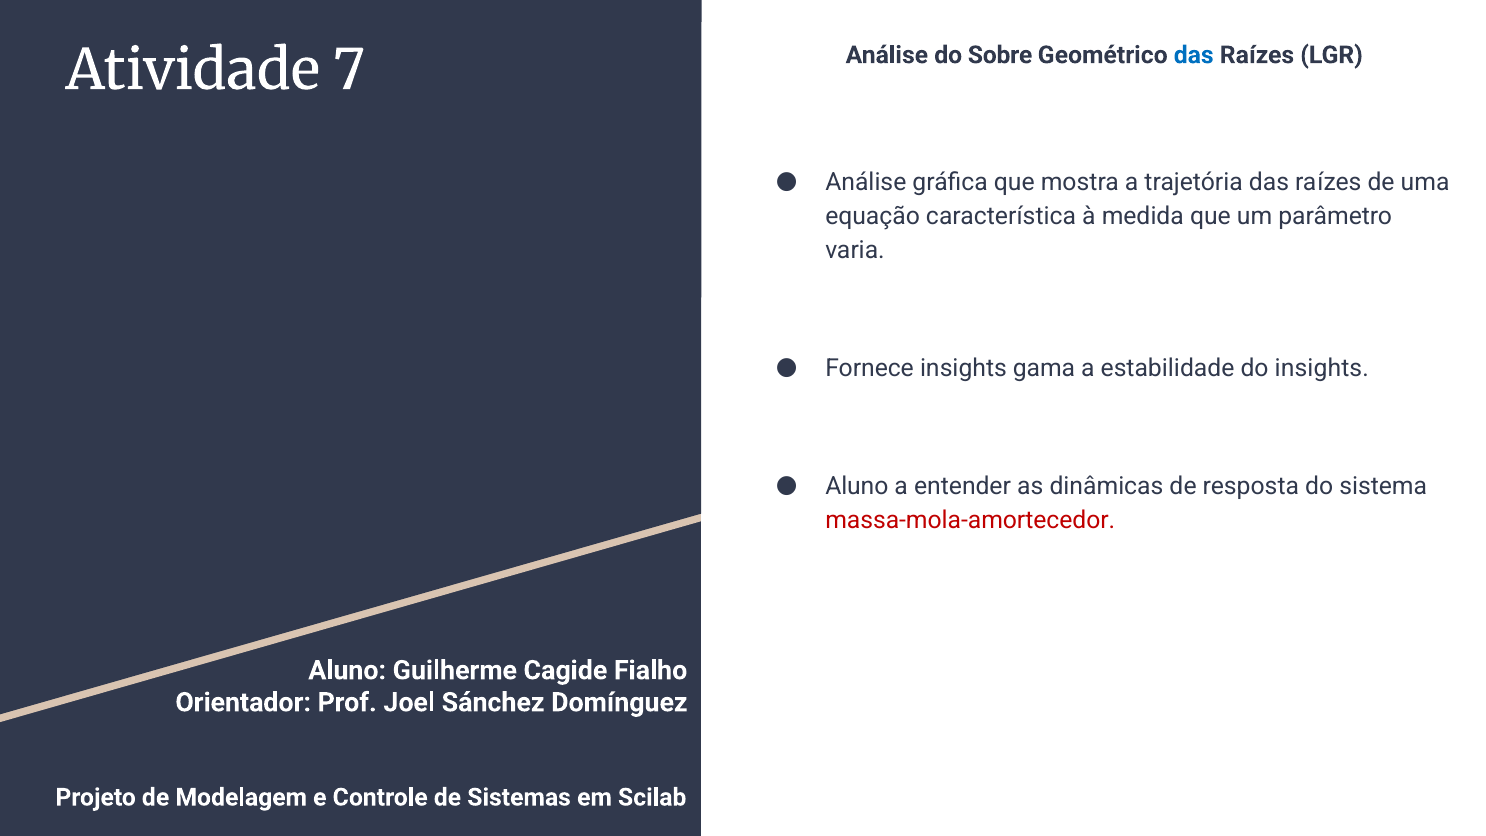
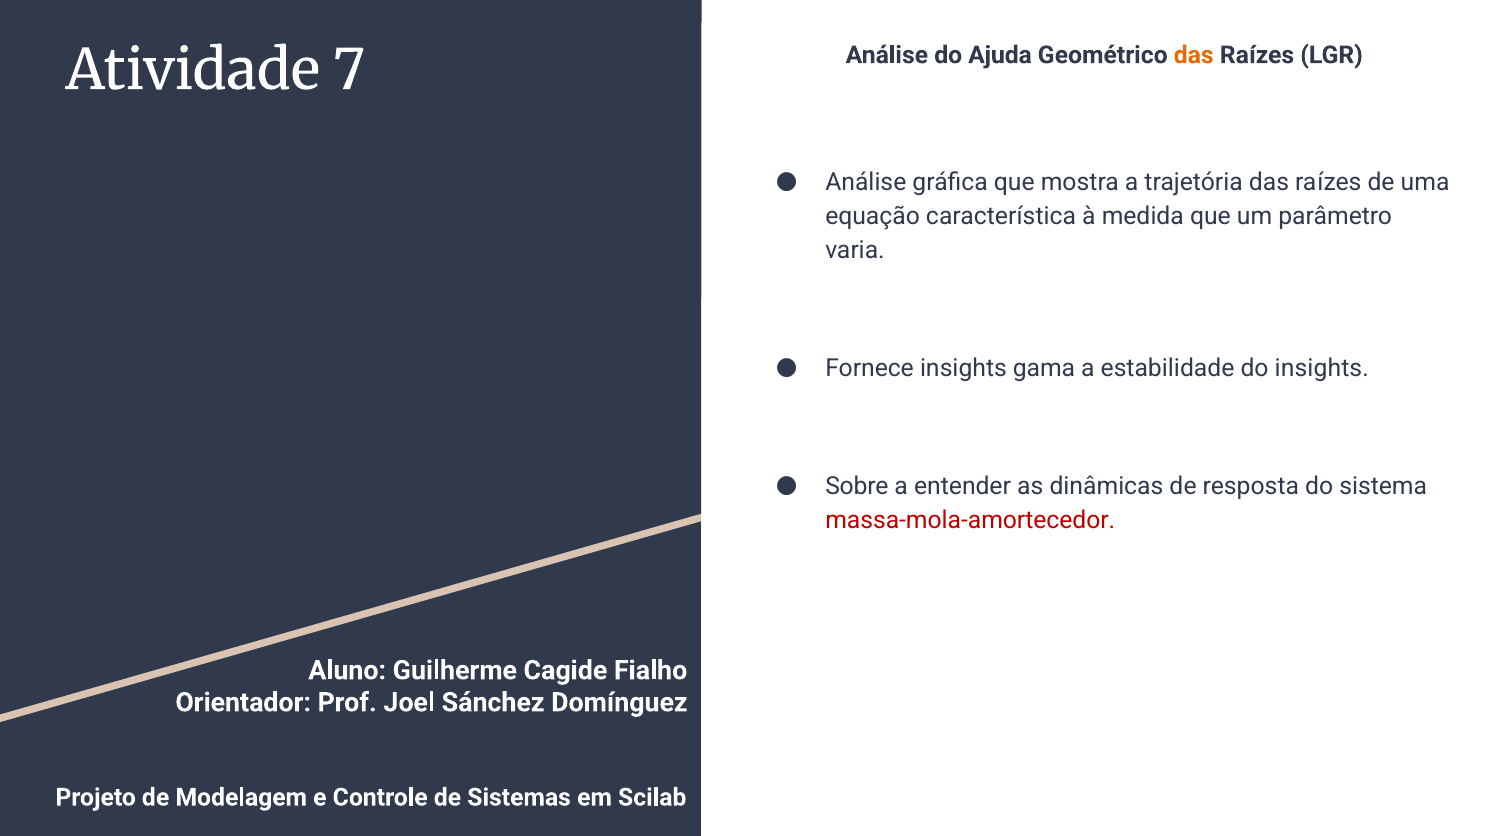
Sobre: Sobre -> Ajuda (1000, 55)
das colour: blue -> orange (1194, 55)
Aluno: Aluno -> Sobre (857, 486)
